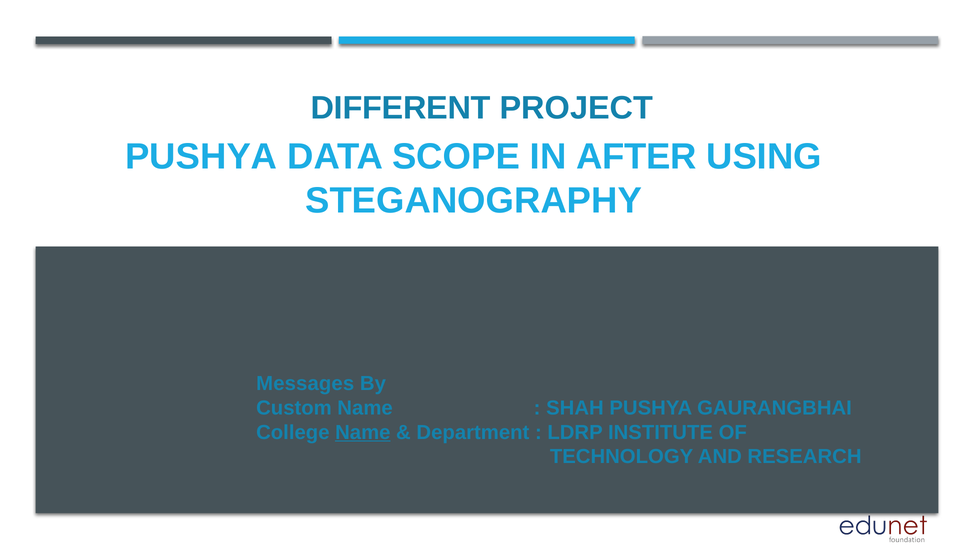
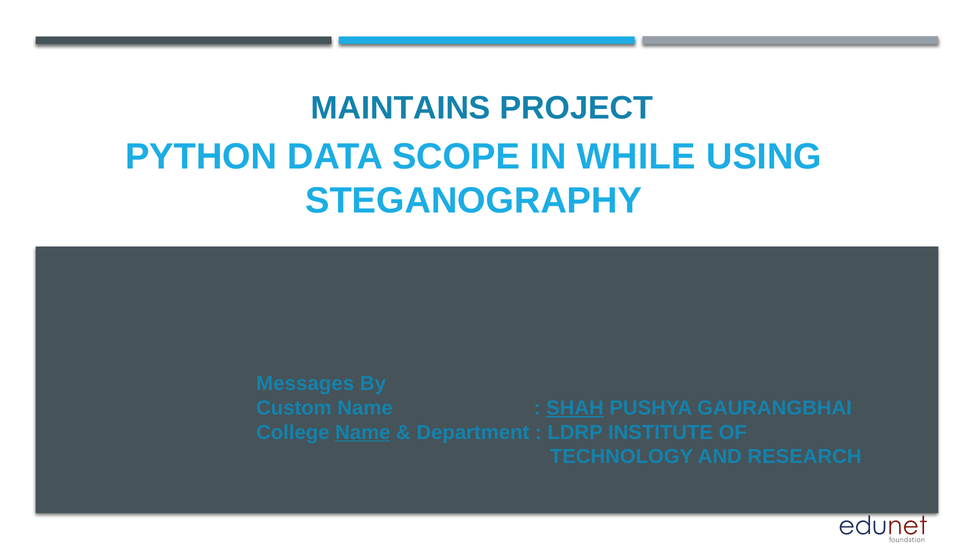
DIFFERENT: DIFFERENT -> MAINTAINS (401, 108)
PUSHYA: PUSHYA -> PYTHON (201, 157)
AFTER: AFTER -> WHILE (636, 157)
SHAH underline: none -> present (575, 408)
